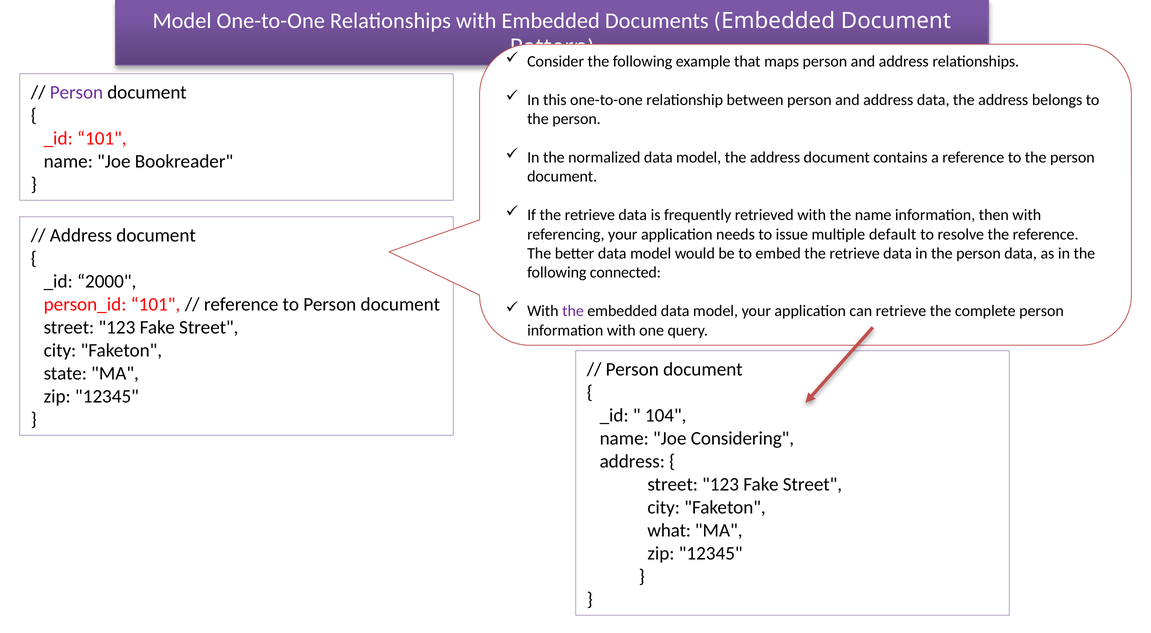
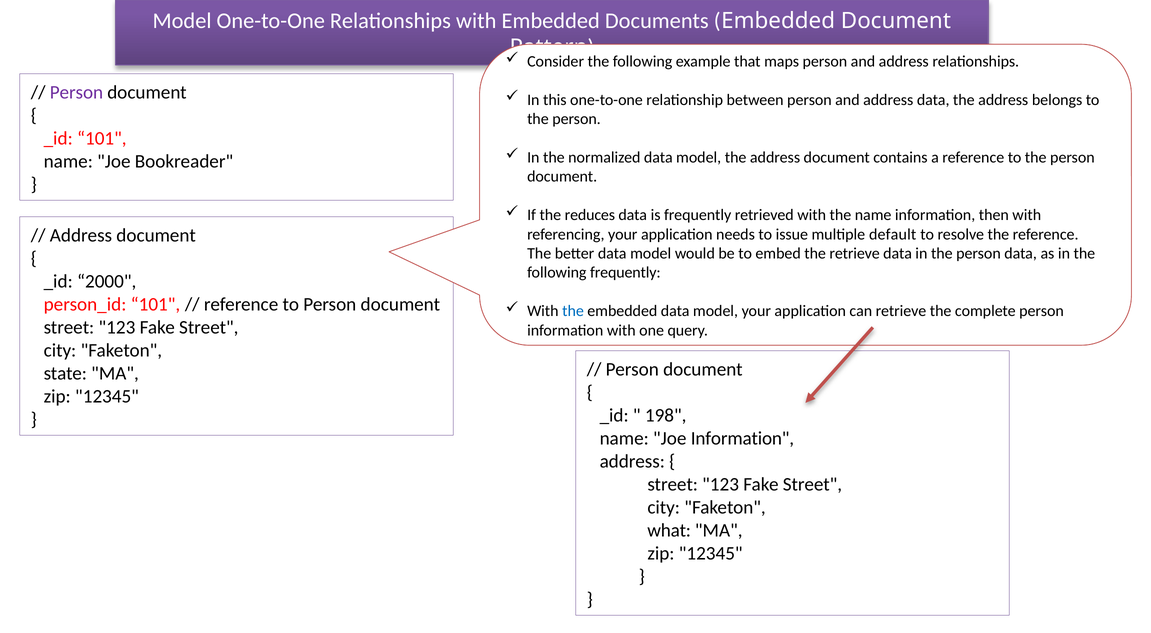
If the retrieve: retrieve -> reduces (590, 215)
following connected: connected -> frequently (625, 273)
the colour: purple -> blue (573, 311)
104: 104 -> 198 (666, 415)
Joe Considering: Considering -> Information (742, 438)
